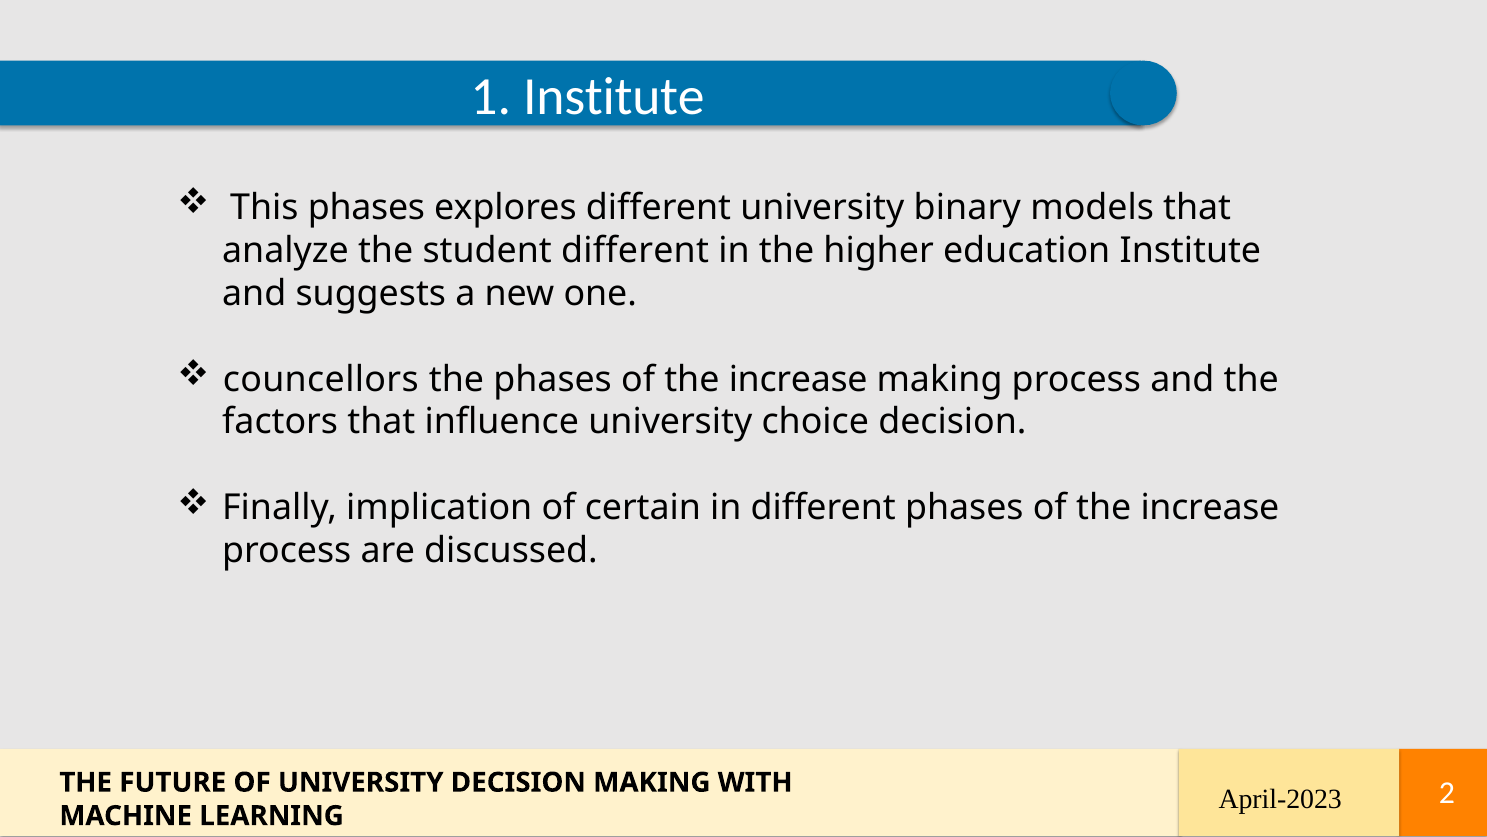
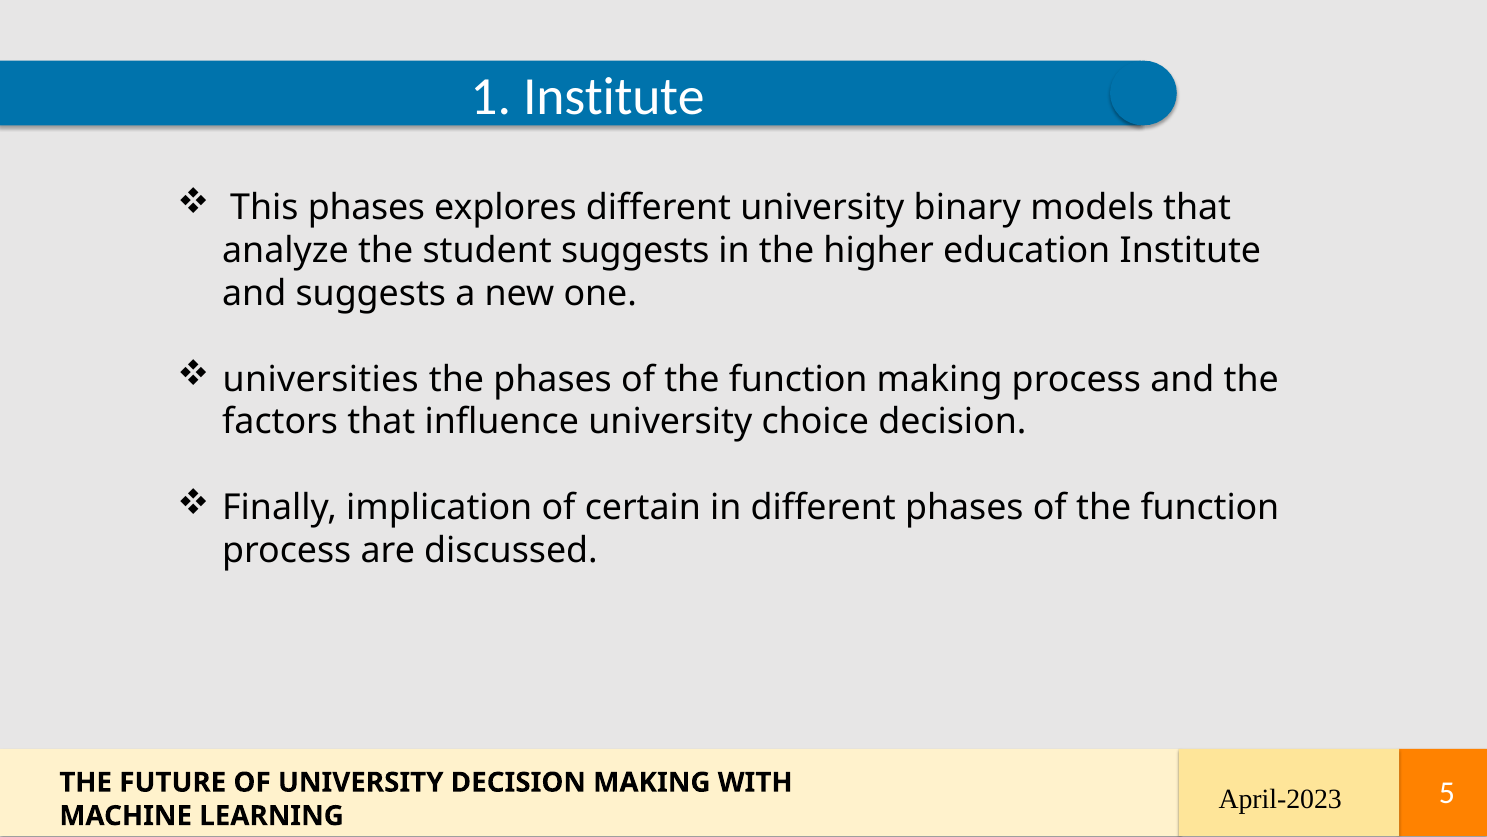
student different: different -> suggests (635, 250)
councellors: councellors -> universities (321, 379)
increase: increase -> function (798, 379)
increase: increase -> function (1210, 508)
2: 2 -> 5 (1447, 792)
